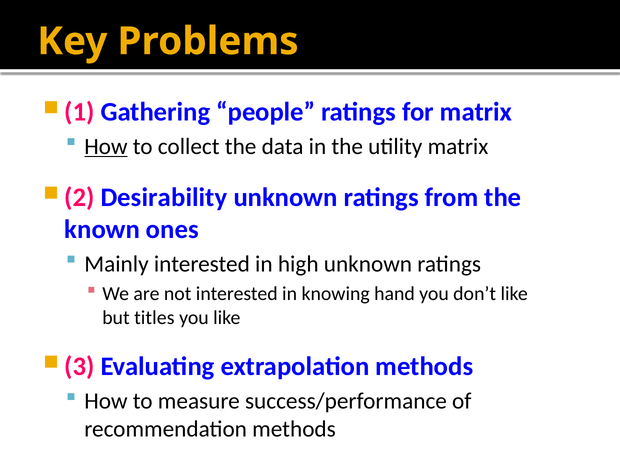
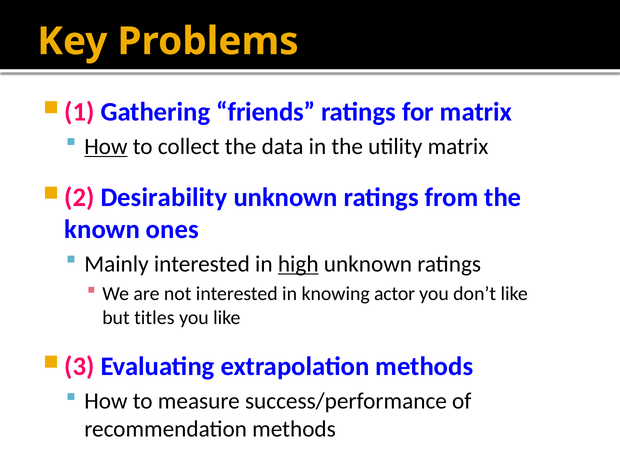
people: people -> friends (266, 112)
high underline: none -> present (298, 264)
hand: hand -> actor (395, 294)
